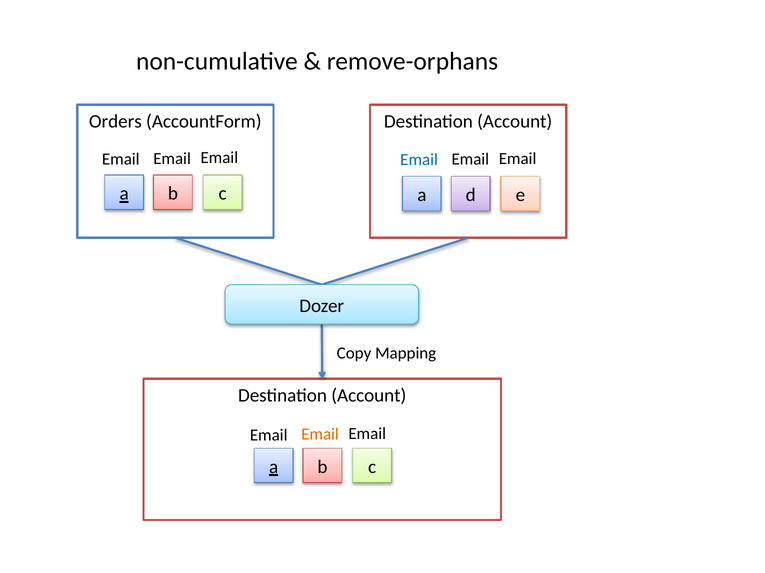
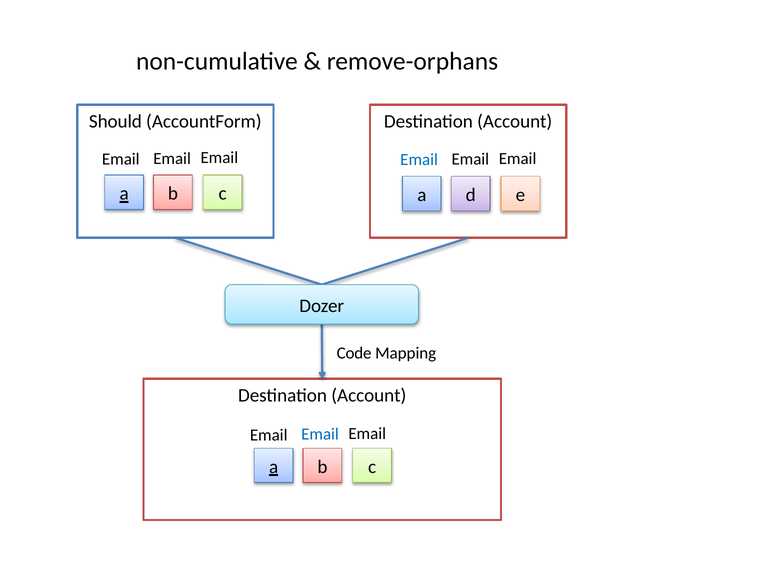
Orders: Orders -> Should (115, 121)
Copy: Copy -> Code (354, 353)
Email colour: orange -> blue (320, 435)
